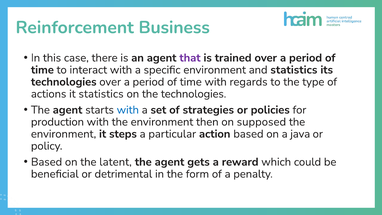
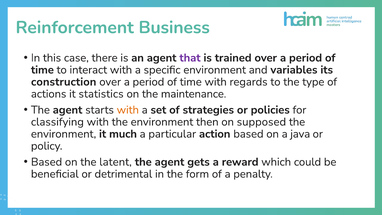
and statistics: statistics -> variables (294, 70)
technologies: technologies -> construction (64, 82)
the technologies: technologies -> maintenance (194, 94)
with colour: blue -> orange (128, 110)
production: production -> classifying (57, 122)
steps: steps -> much (123, 134)
